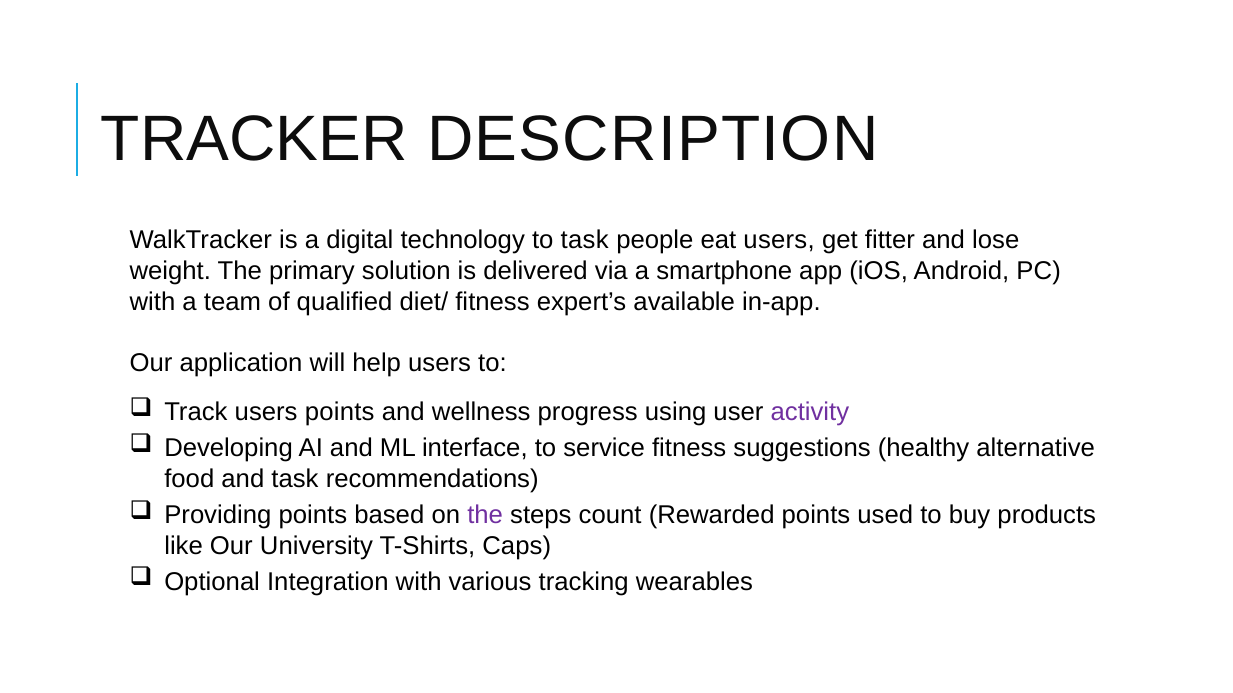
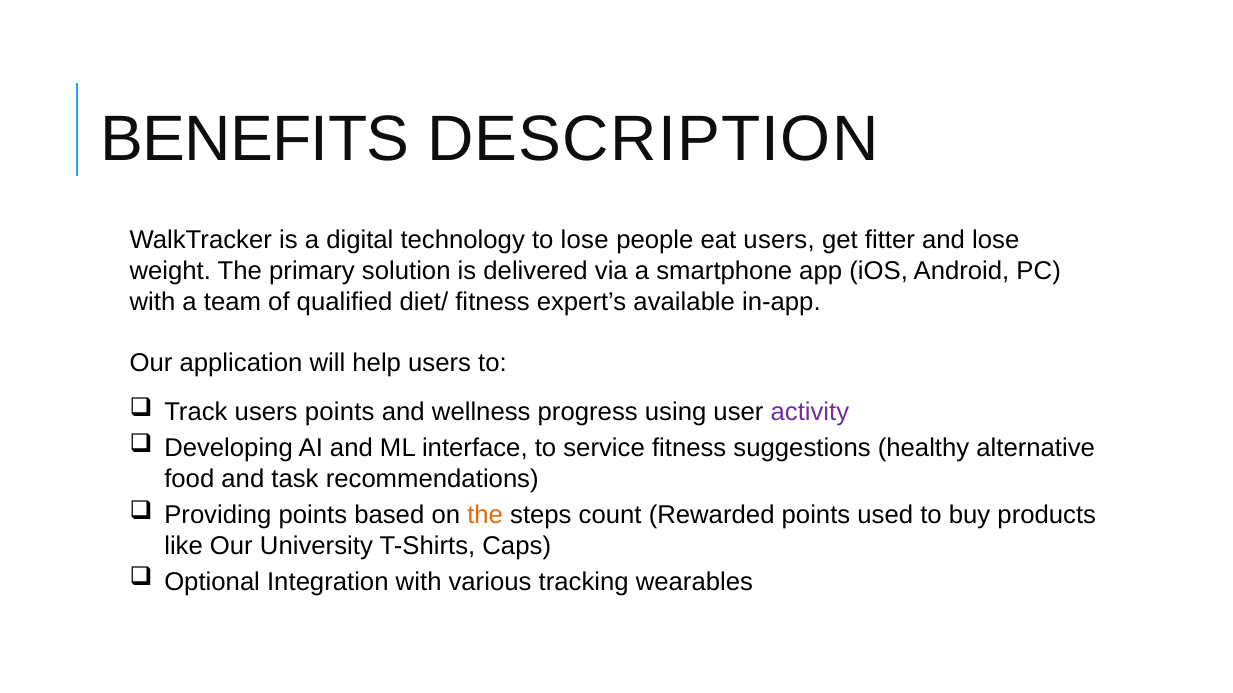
TRACKER: TRACKER -> BENEFITS (255, 139)
to task: task -> lose (585, 240)
the colour: purple -> orange (485, 515)
